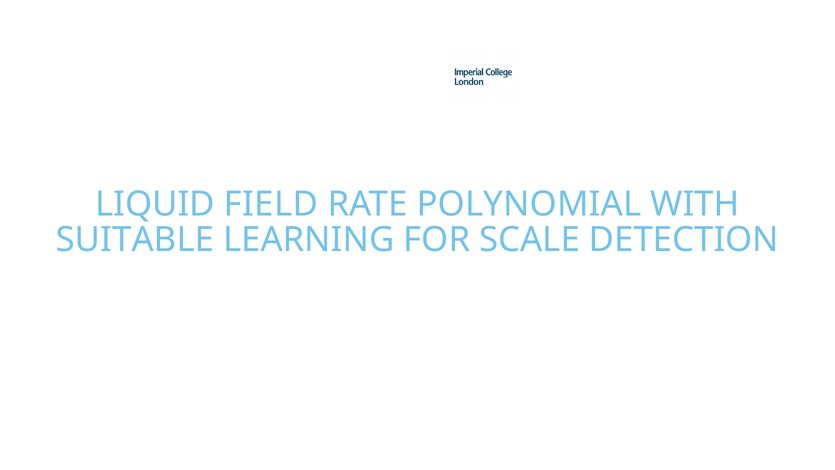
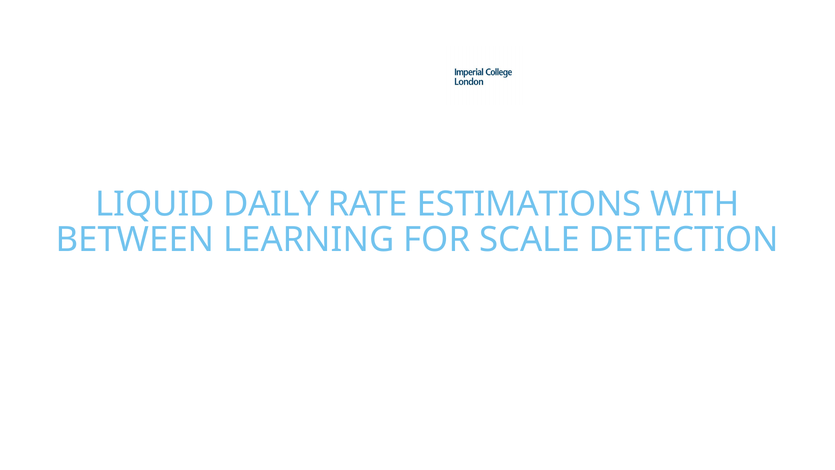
FIELD: FIELD -> DAILY (271, 204)
POLYNOMIAL: POLYNOMIAL -> ESTIMATIONS (529, 204)
SUITABLE: SUITABLE -> BETWEEN (135, 240)
